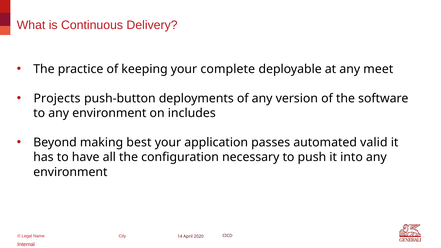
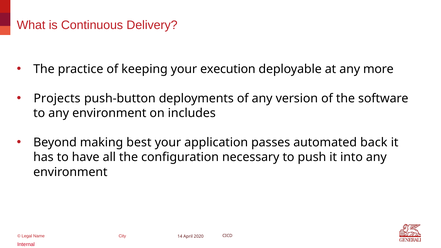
complete: complete -> execution (228, 69)
meet: meet -> more (378, 69)
valid: valid -> back (374, 143)
